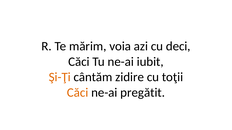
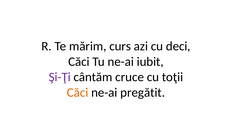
voia: voia -> curs (120, 46)
Şi-Ţi colour: orange -> purple (60, 77)
zidire: zidire -> cruce (130, 77)
